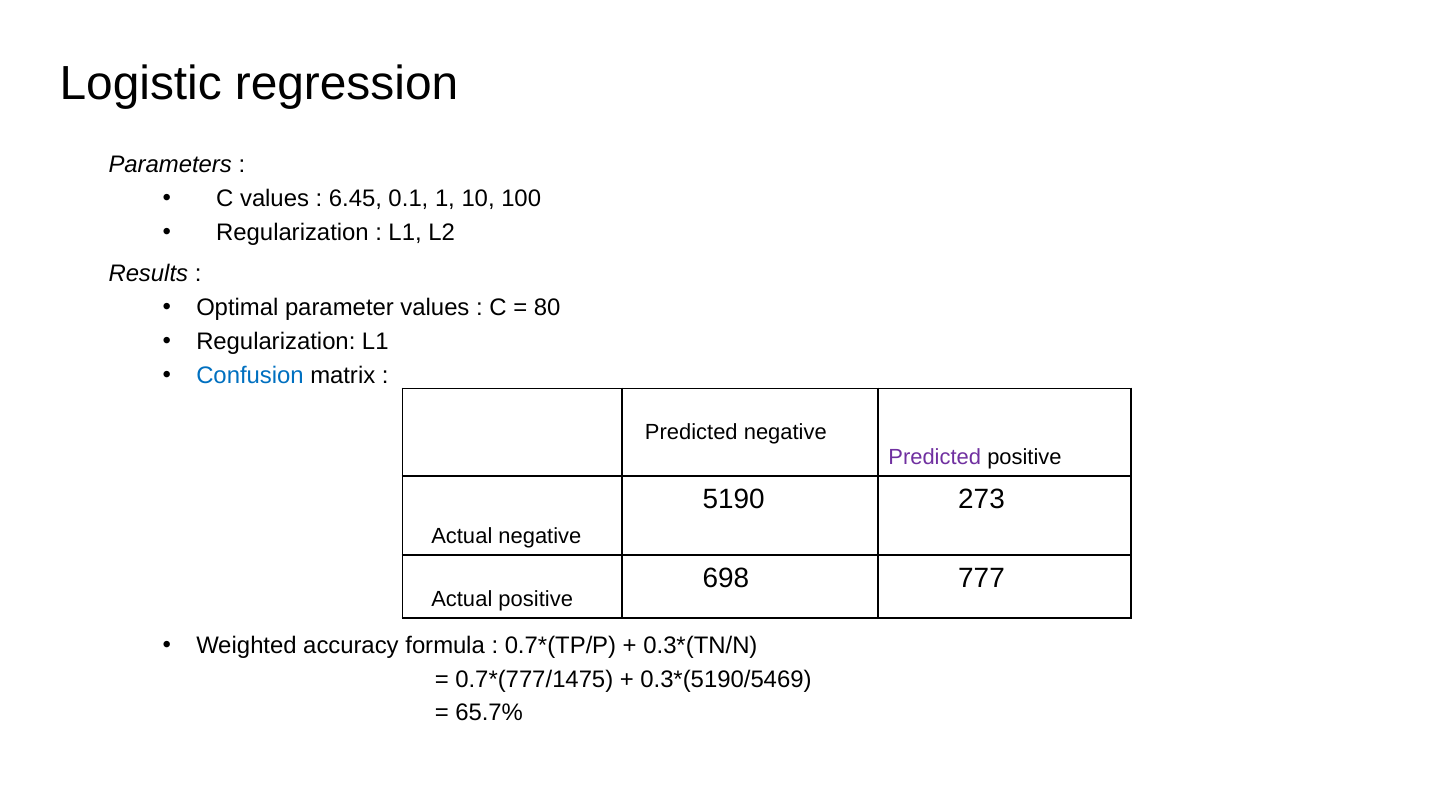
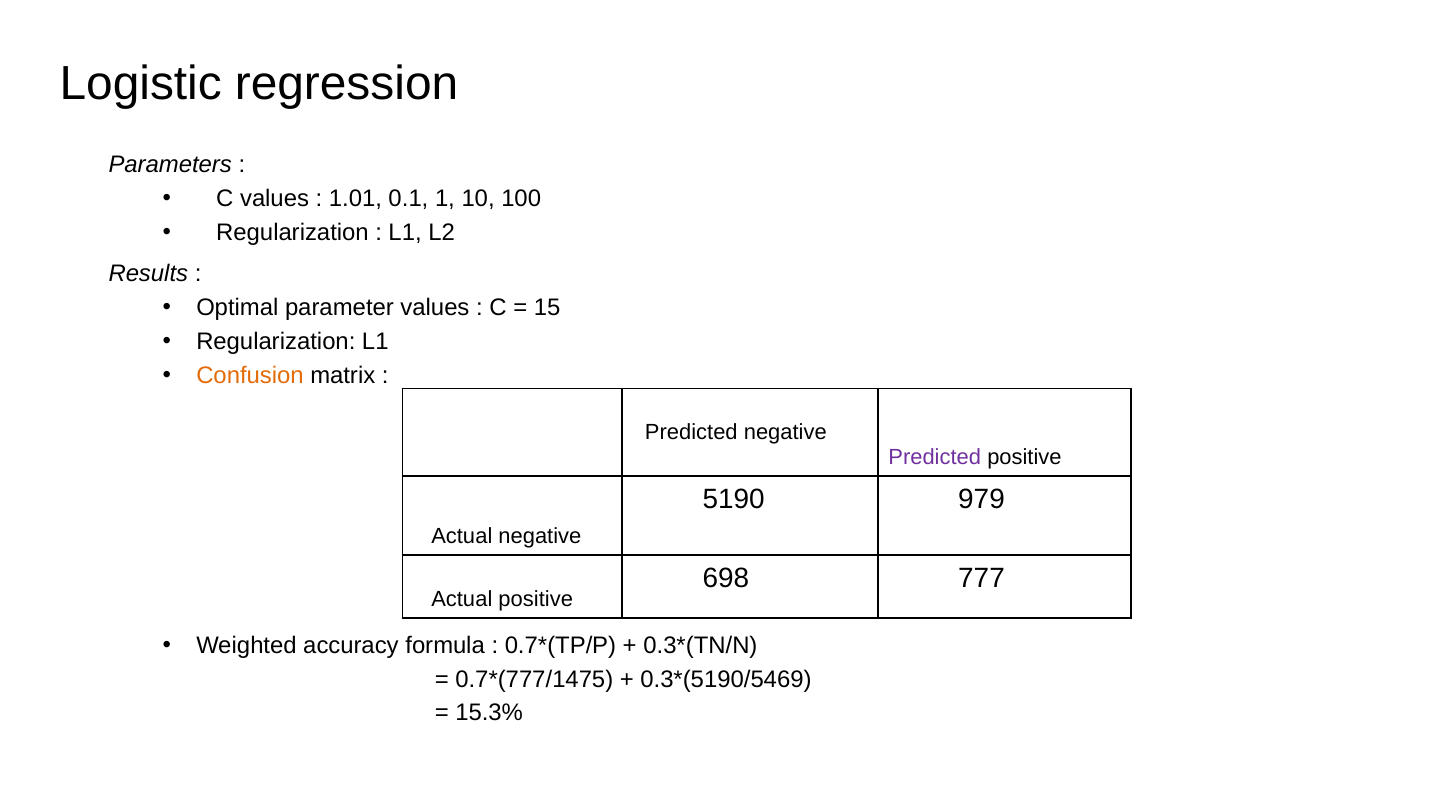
6.45: 6.45 -> 1.01 (355, 199)
80: 80 -> 15 (547, 308)
Confusion colour: blue -> orange (250, 375)
273: 273 -> 979 (982, 499)
65.7%: 65.7% -> 15.3% (489, 713)
